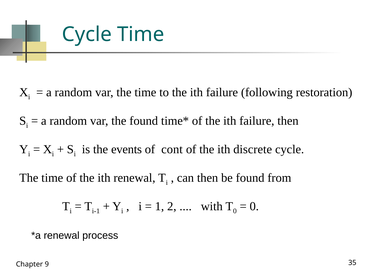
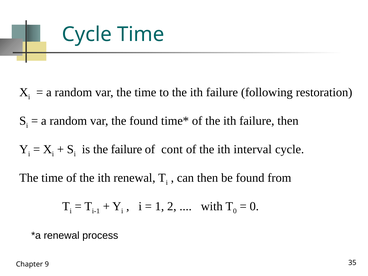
the events: events -> failure (127, 149)
discrete: discrete -> interval (253, 149)
